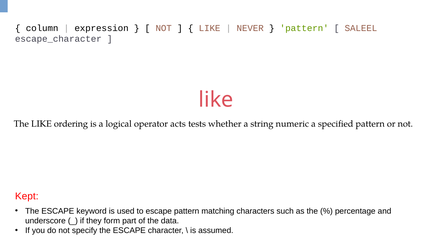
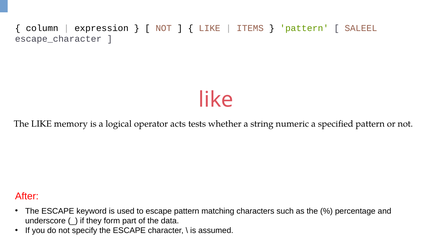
NEVER: NEVER -> ITEMS (250, 28)
ordering: ordering -> memory (71, 124)
Kept: Kept -> After (27, 196)
